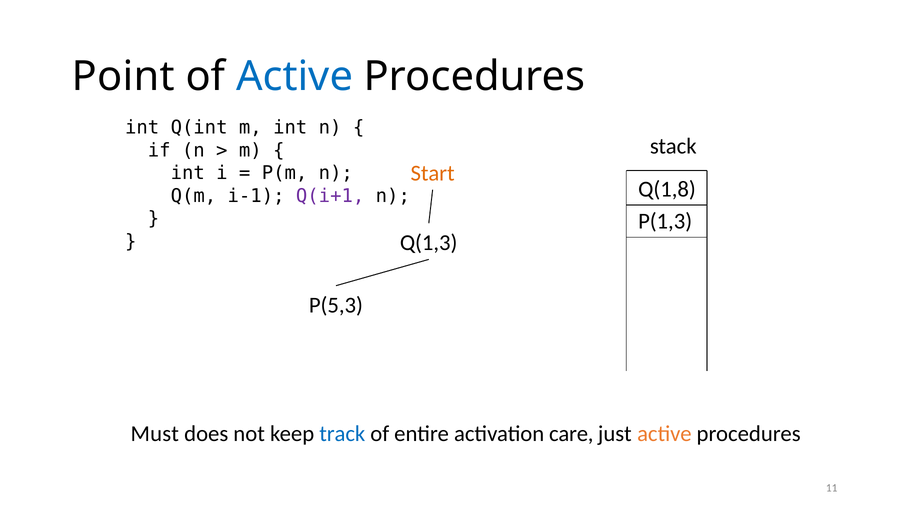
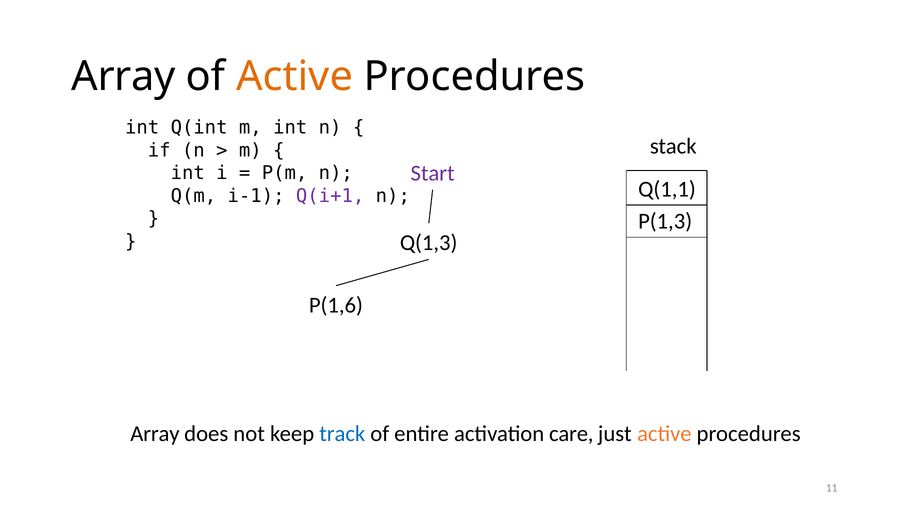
Point: Point -> Array (123, 76)
Active colour: blue -> orange (295, 76)
Start colour: orange -> purple (433, 173)
Q(1,8: Q(1,8 -> Q(1,1 (667, 189)
P(5,3: P(5,3 -> P(1,6 (336, 306)
Must: Must -> Array (155, 434)
